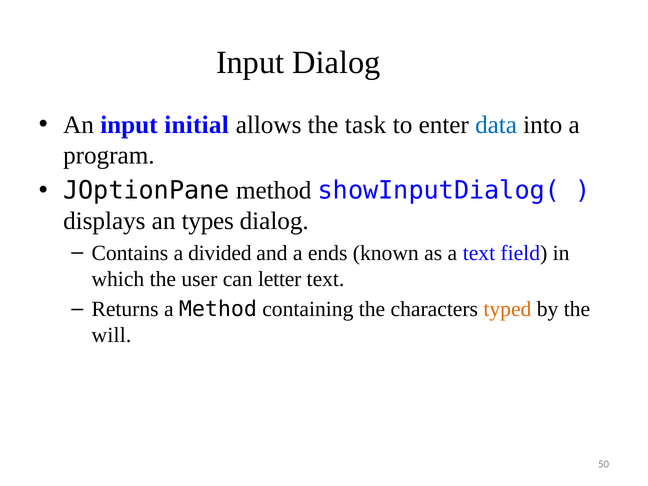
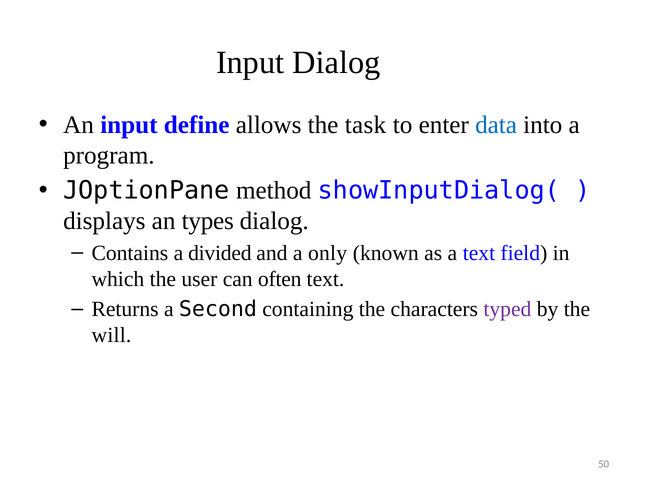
initial: initial -> define (197, 125)
ends: ends -> only (328, 253)
letter: letter -> often (280, 279)
a Method: Method -> Second (218, 309)
typed colour: orange -> purple (507, 309)
